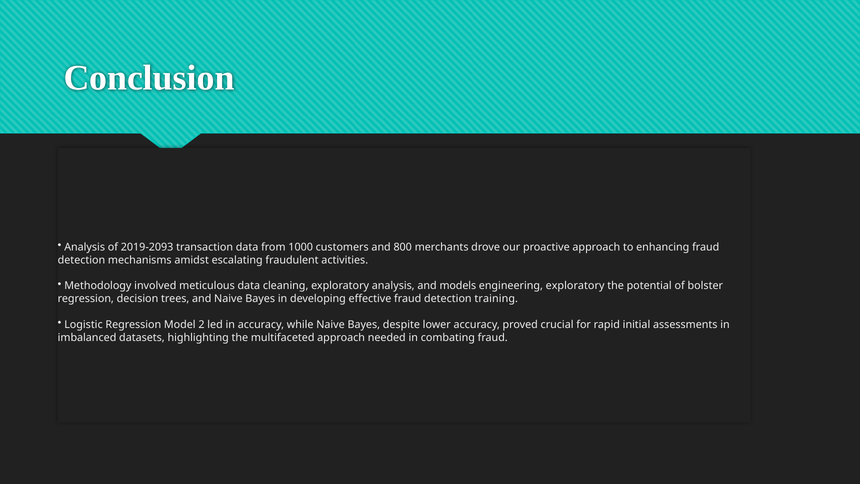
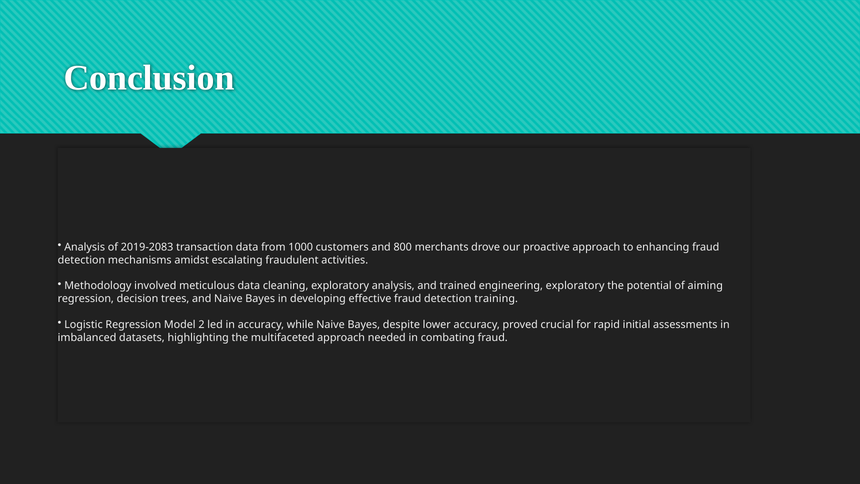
2019-2093: 2019-2093 -> 2019-2083 (147, 247)
models: models -> trained (458, 286)
bolster: bolster -> aiming (705, 286)
